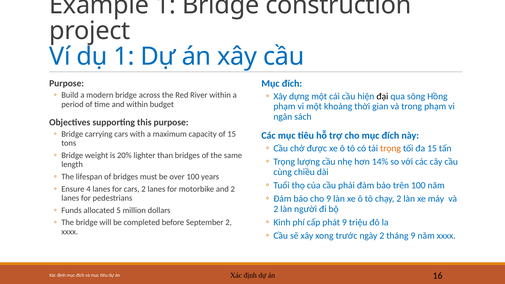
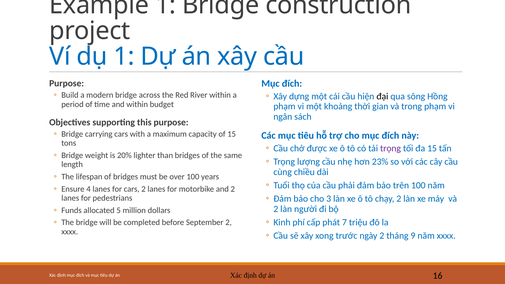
trọng colour: orange -> purple (391, 148)
14%: 14% -> 23% (380, 162)
cho 9: 9 -> 3 (329, 199)
phát 9: 9 -> 7 (344, 222)
